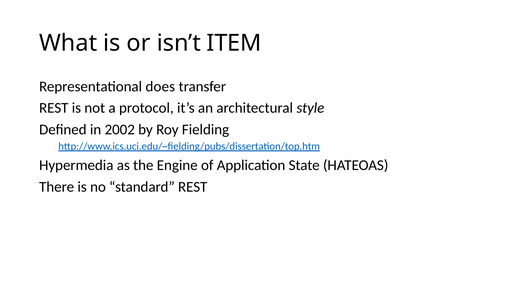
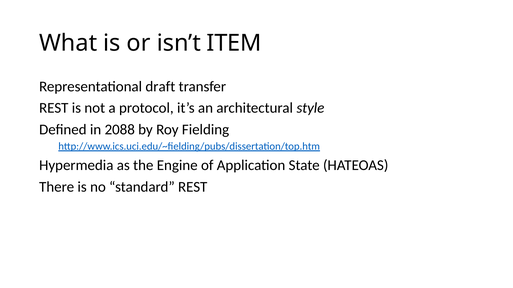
does: does -> draft (160, 87)
2002: 2002 -> 2088 (120, 130)
